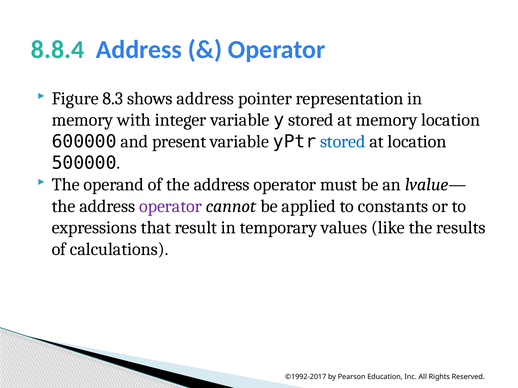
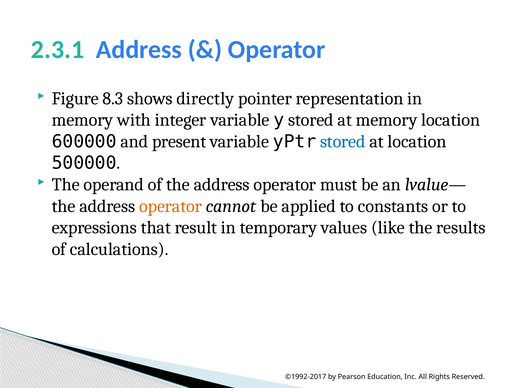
8.8.4: 8.8.4 -> 2.3.1 (58, 50)
shows address: address -> directly (205, 99)
operator colour: purple -> orange (171, 206)
